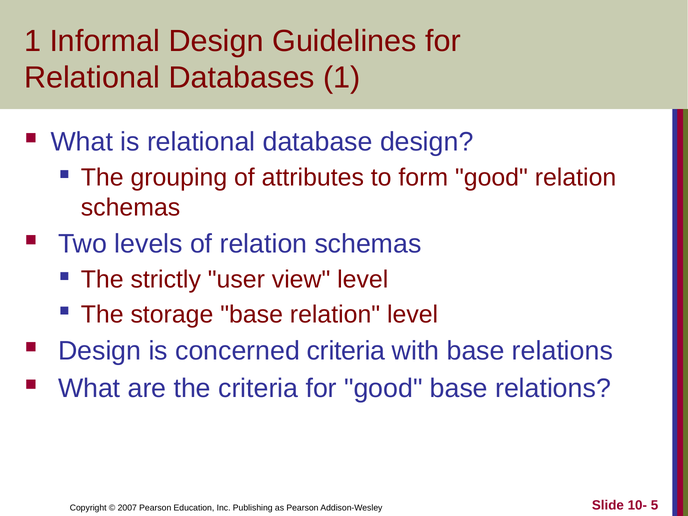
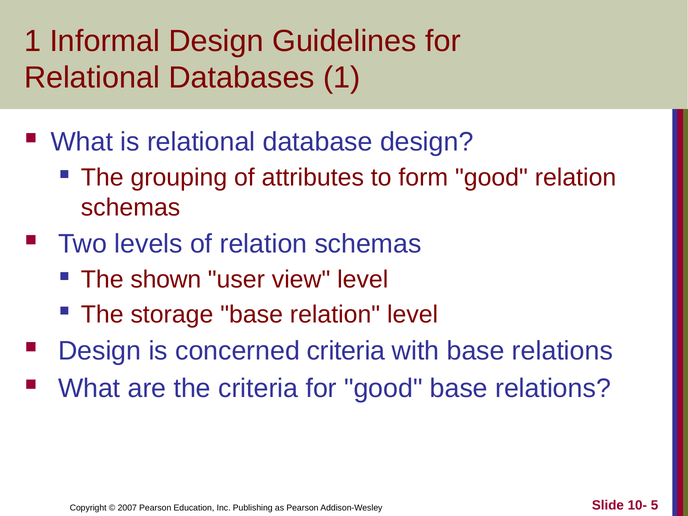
strictly: strictly -> shown (166, 280)
